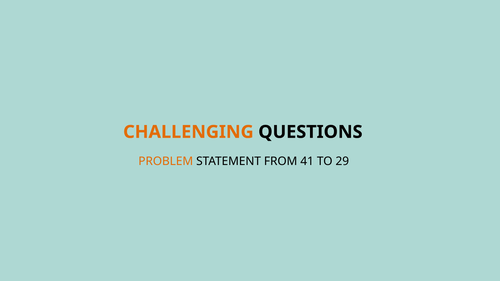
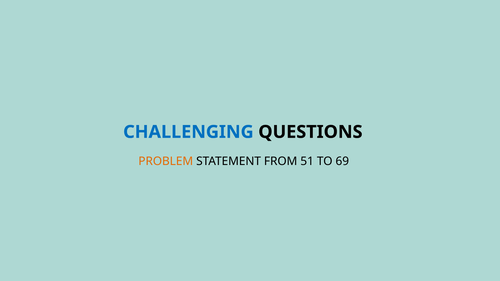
CHALLENGING colour: orange -> blue (188, 132)
41: 41 -> 51 (307, 162)
29: 29 -> 69 (342, 162)
